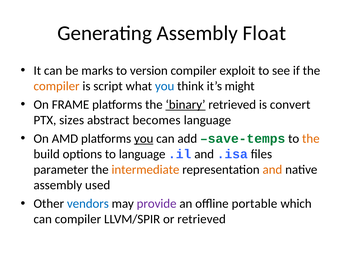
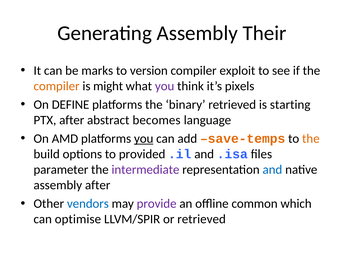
Float: Float -> Their (264, 33)
script: script -> might (108, 86)
you colour: blue -> purple (165, 86)
might: might -> pixels (240, 86)
FRAME: FRAME -> DEFINE (71, 105)
binary underline: present -> none (185, 105)
convert: convert -> starting (290, 105)
PTX sizes: sizes -> after (72, 120)
save-temps colour: green -> orange (243, 139)
to language: language -> provided (142, 154)
intermediate colour: orange -> purple (145, 170)
and colour: orange -> blue (272, 170)
assembly used: used -> after (98, 185)
portable: portable -> common (255, 204)
can compiler: compiler -> optimise (78, 219)
